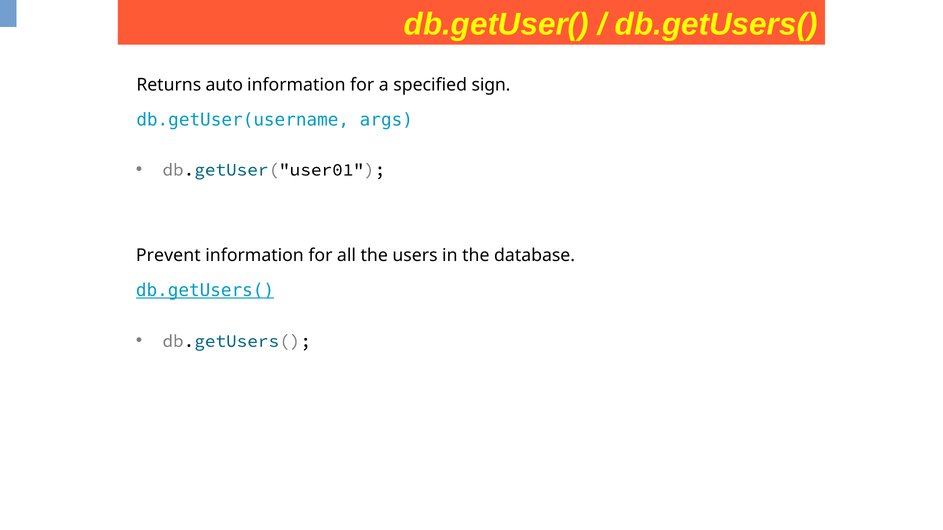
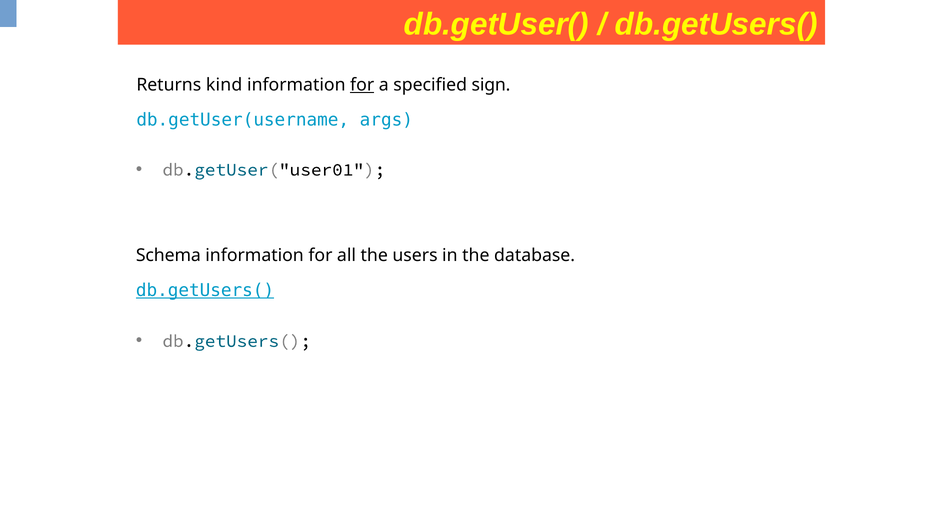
auto: auto -> kind (224, 85)
for underline: none -> present (362, 85)
Prevent: Prevent -> Schema (168, 256)
